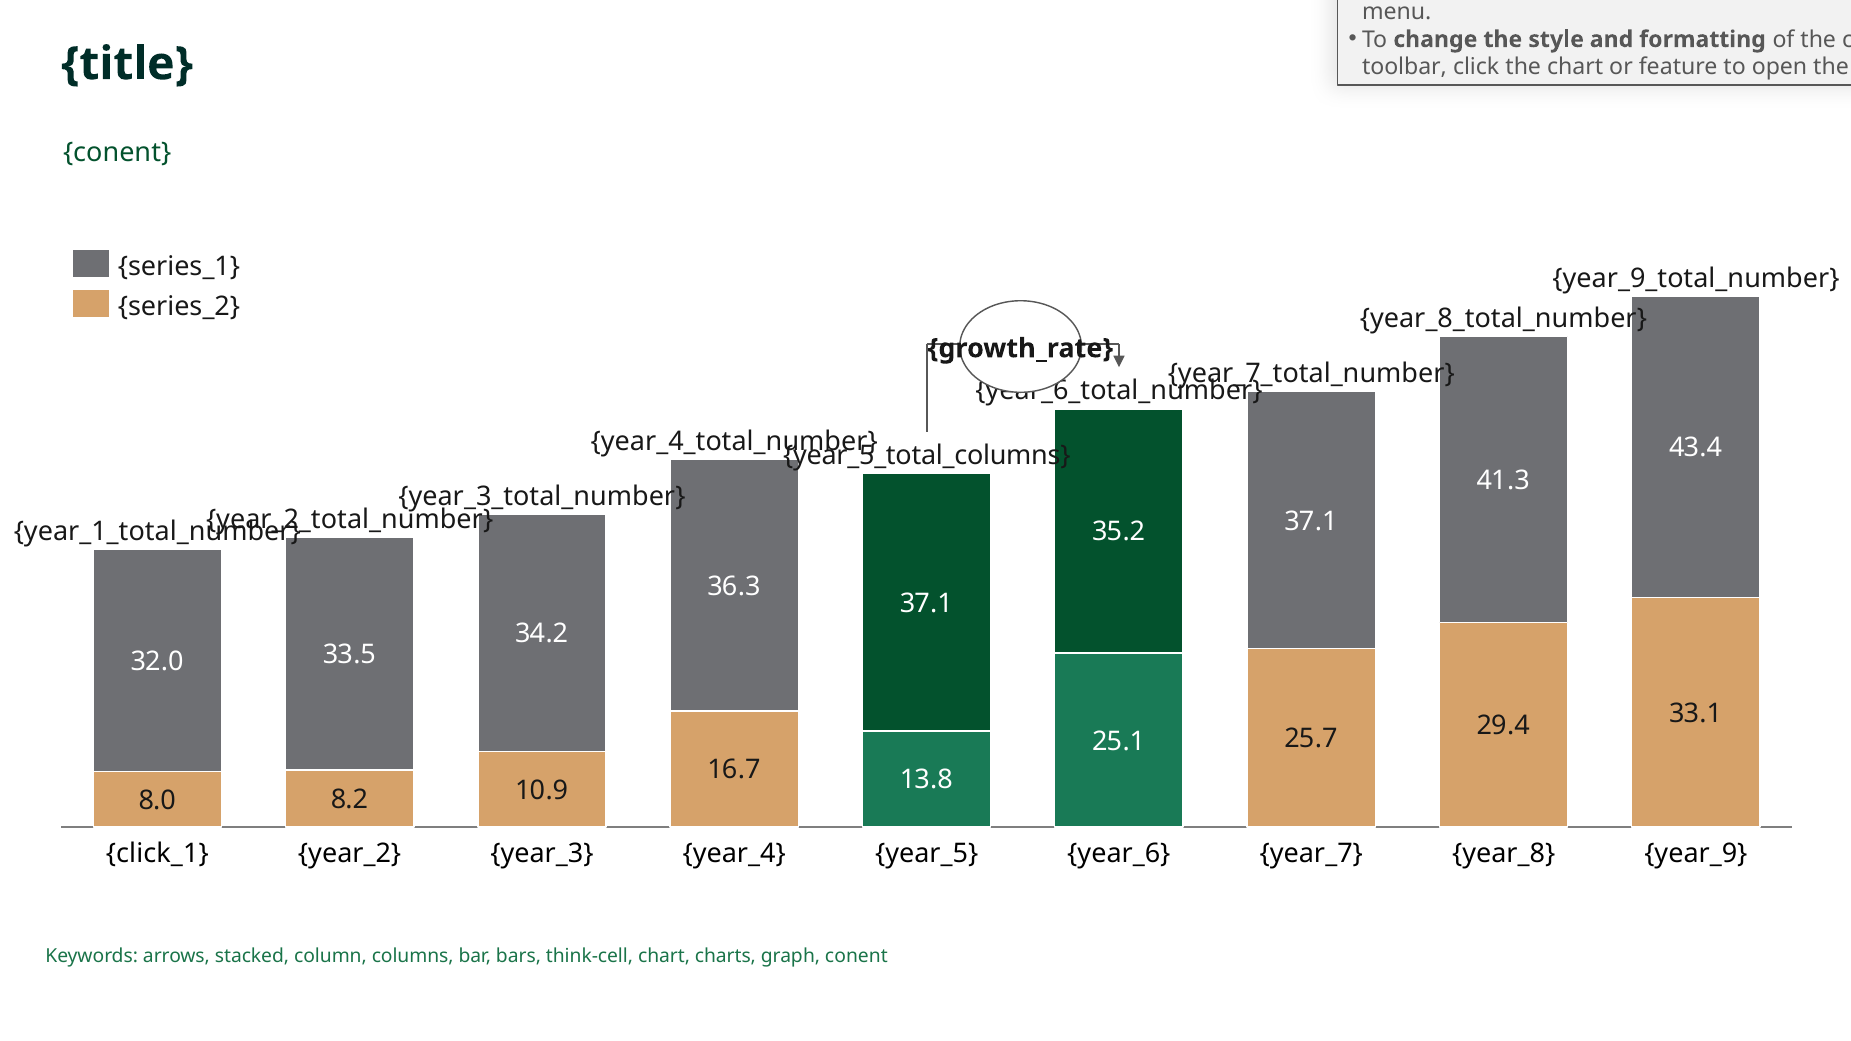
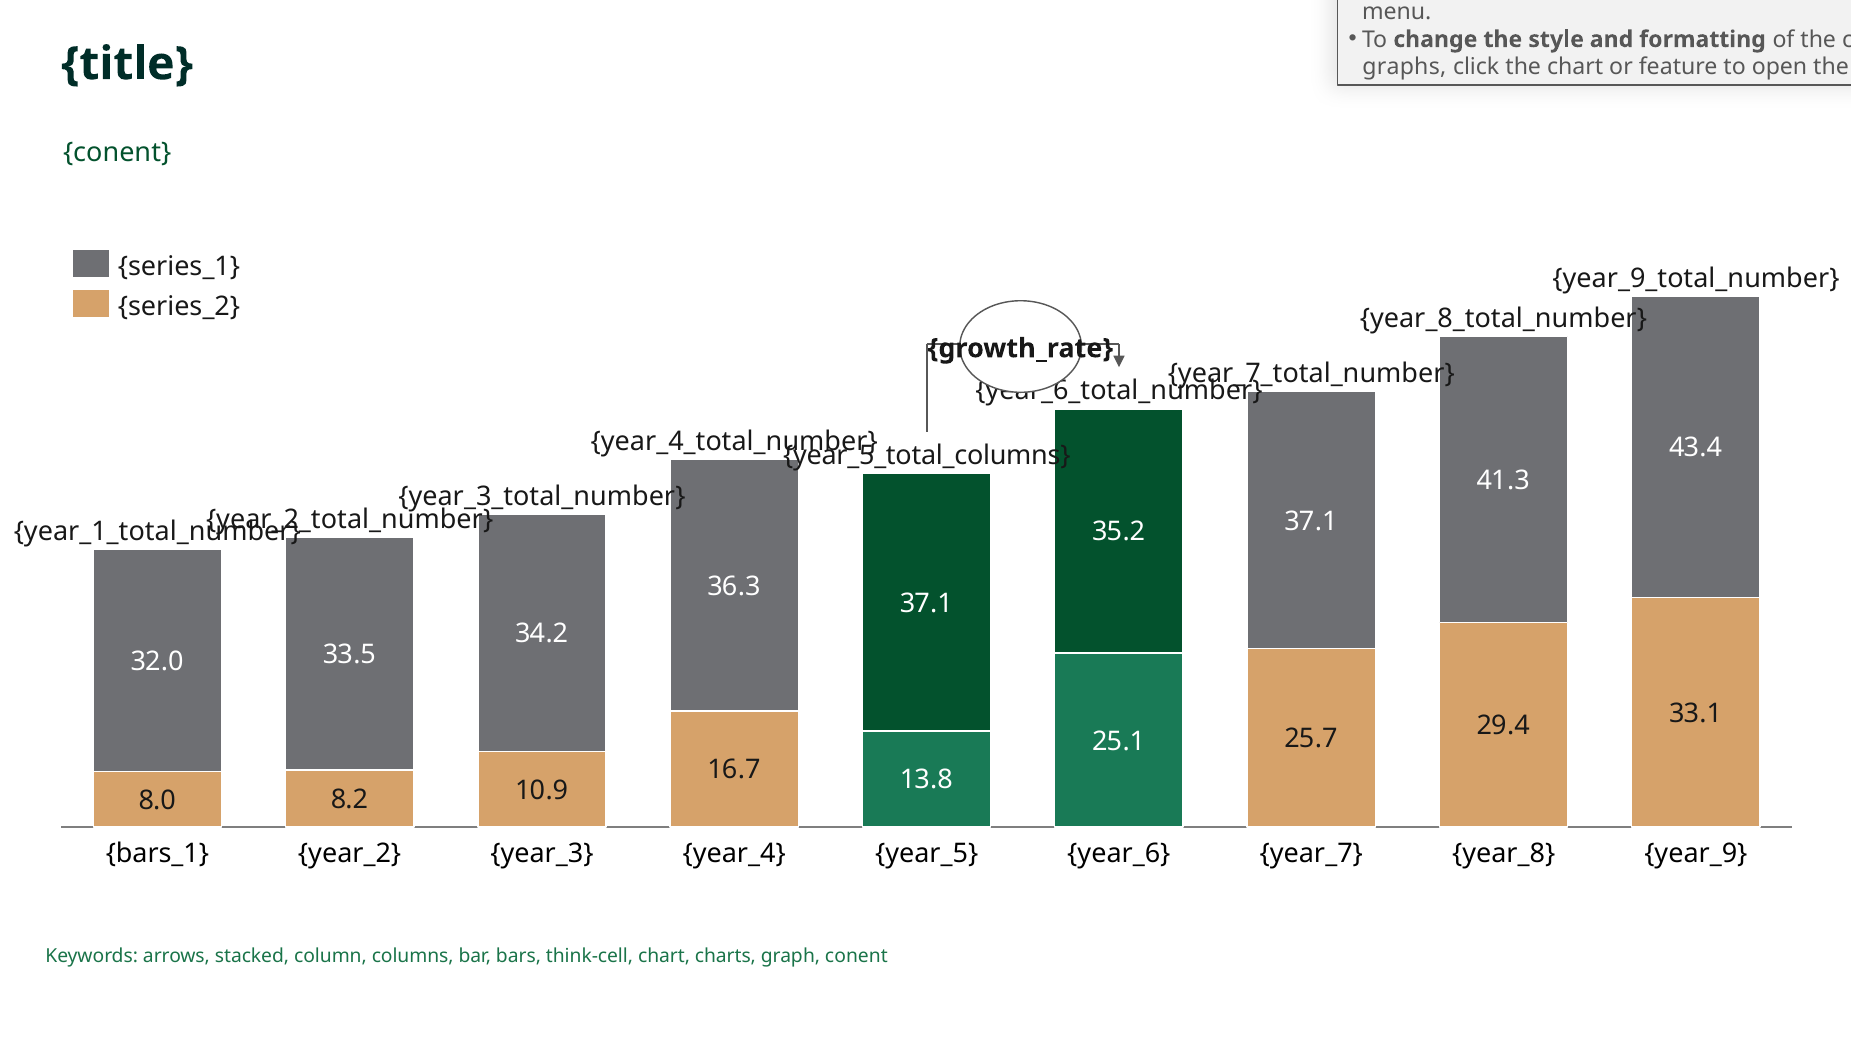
toolbar: toolbar -> graphs (1404, 67)
click_1: click_1 -> bars_1 (157, 854)
